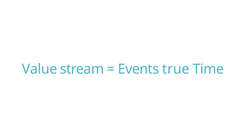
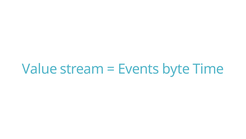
true: true -> byte (176, 69)
